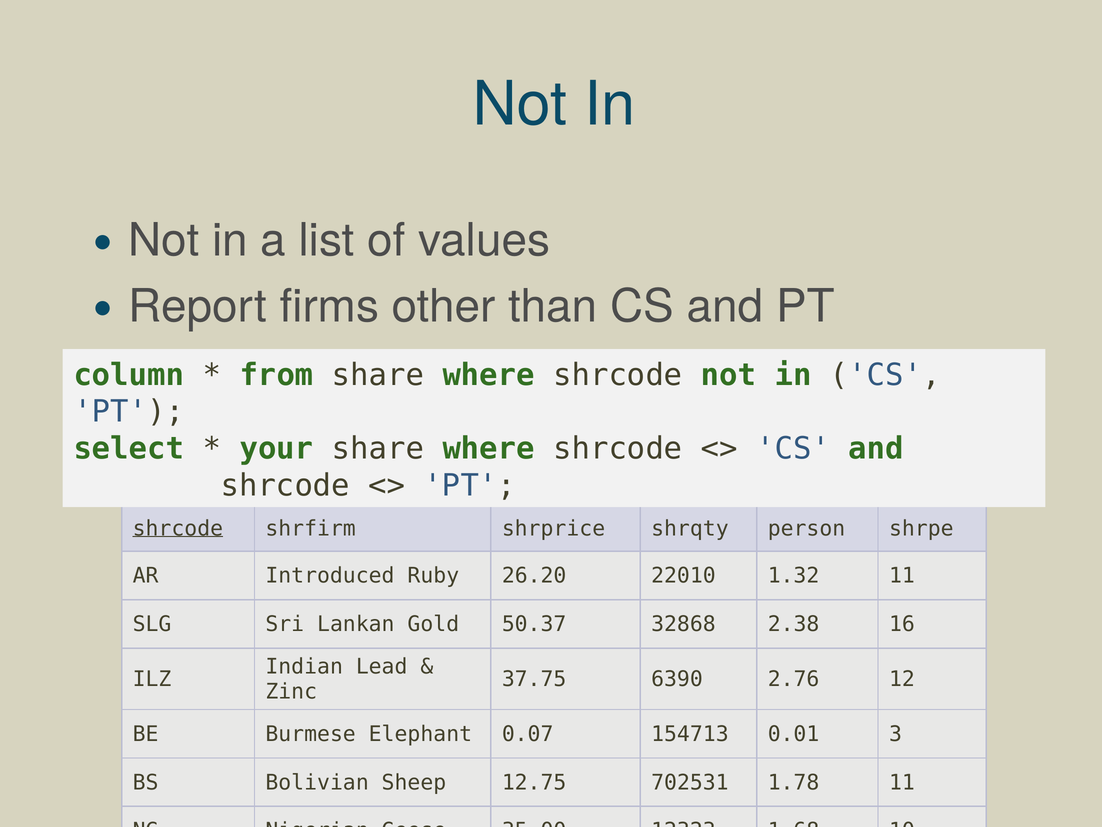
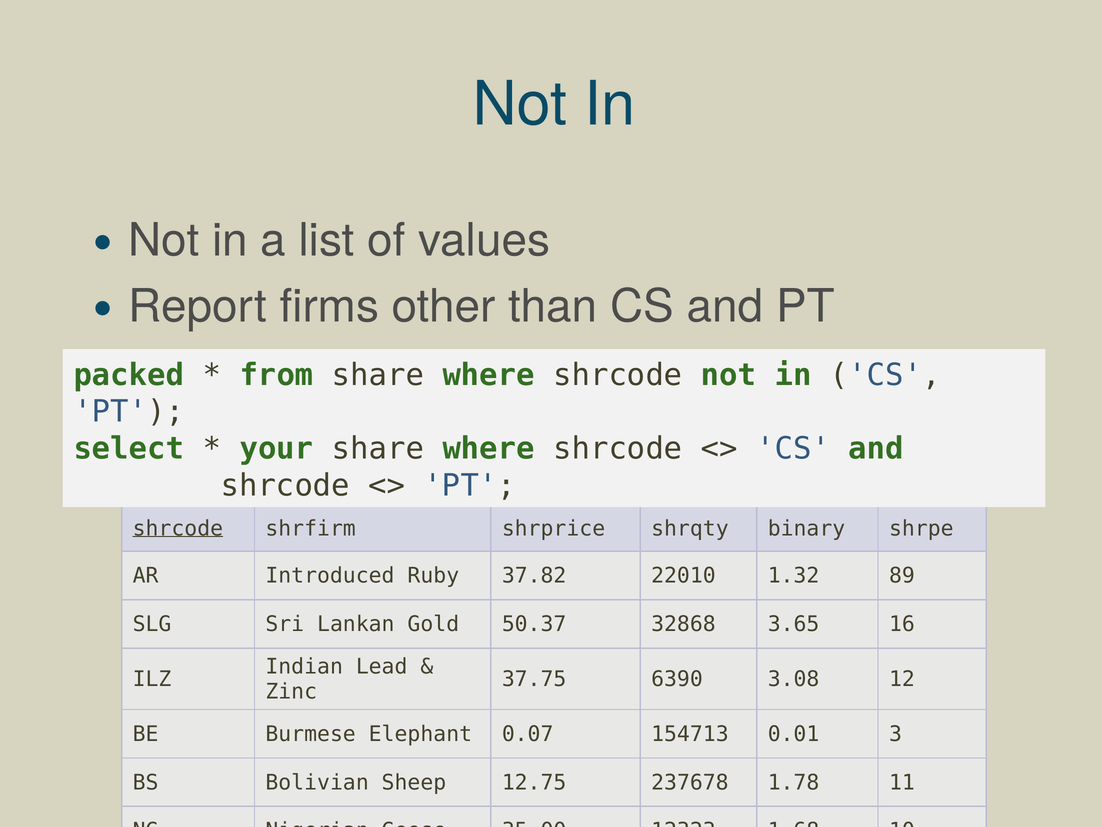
column: column -> packed (129, 375)
person: person -> binary (806, 528)
26.20: 26.20 -> 37.82 (534, 576)
1.32 11: 11 -> 89 (902, 576)
2.38: 2.38 -> 3.65 (794, 624)
2.76: 2.76 -> 3.08 (794, 679)
702531: 702531 -> 237678 (690, 782)
